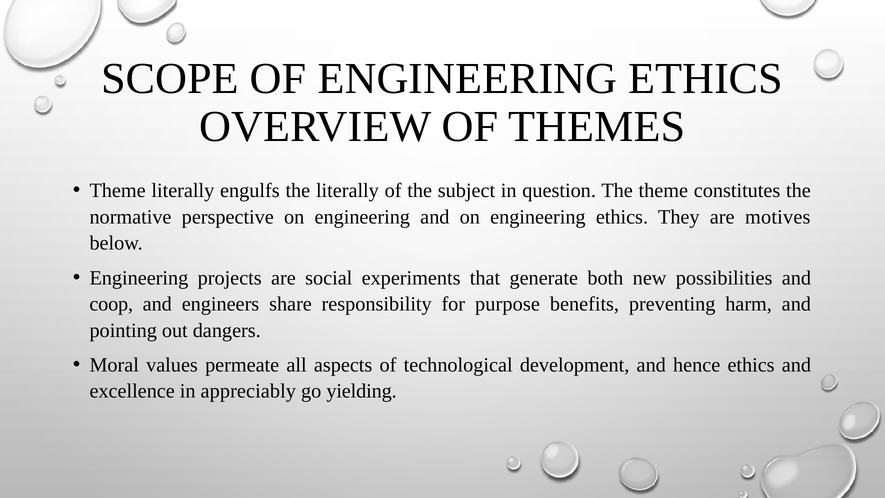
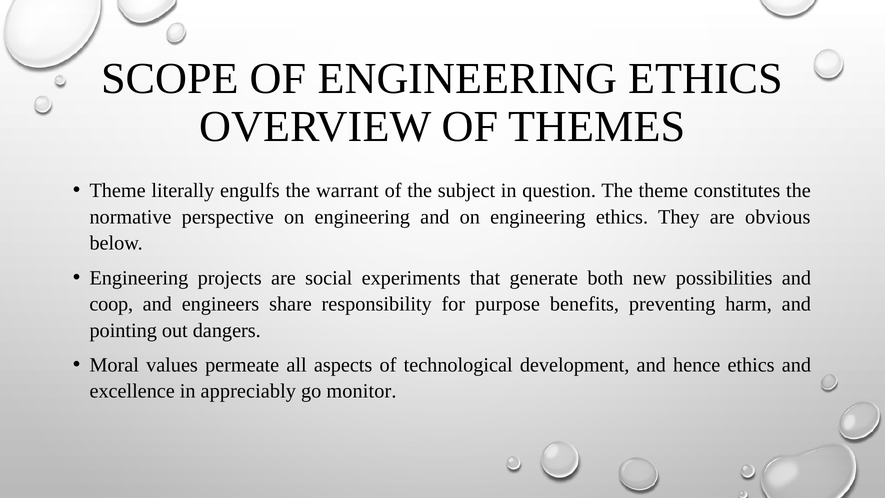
the literally: literally -> warrant (347, 191)
motives: motives -> obvious (778, 217)
yielding: yielding -> monitor (361, 391)
